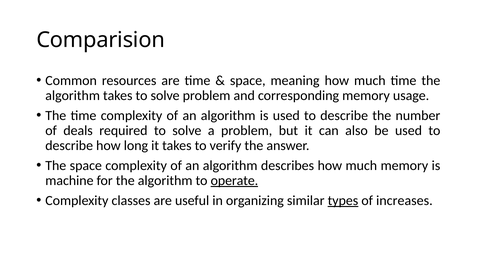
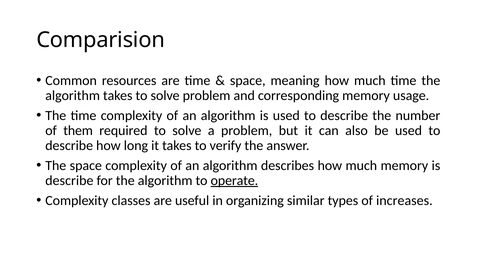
deals: deals -> them (78, 131)
machine: machine -> describe (69, 181)
types underline: present -> none (343, 201)
